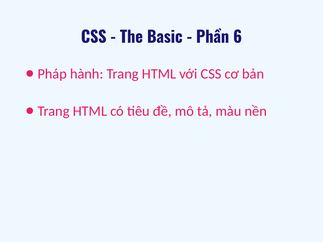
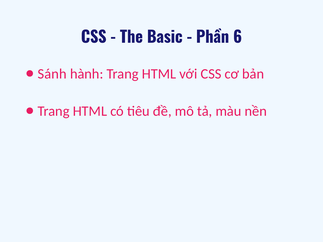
Pháp: Pháp -> Sánh (52, 74)
